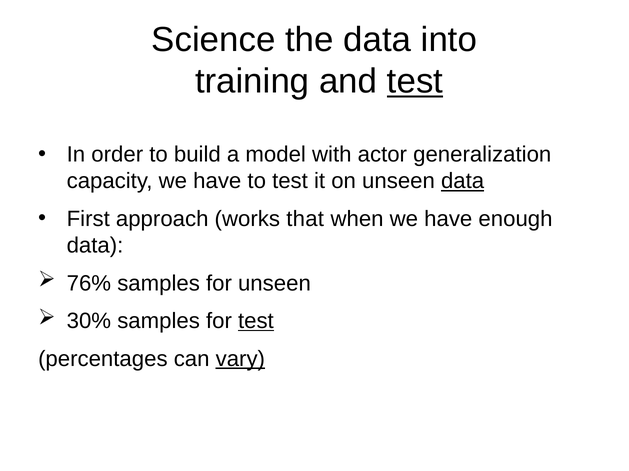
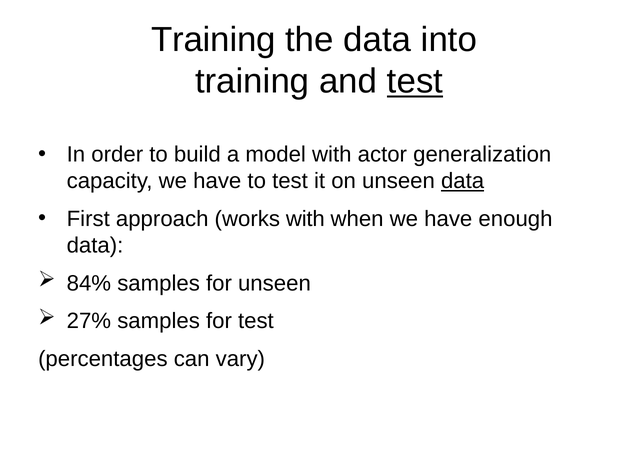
Science: Science -> Training (214, 40)
works that: that -> with (305, 219)
76%: 76% -> 84% (89, 284)
30%: 30% -> 27% (89, 322)
test underline: present -> none (256, 322)
vary underline: present -> none (240, 359)
